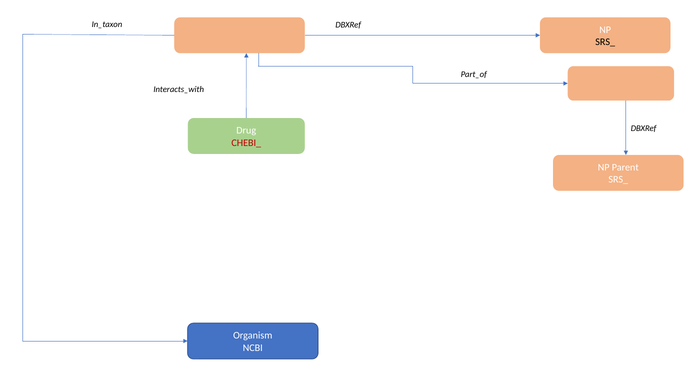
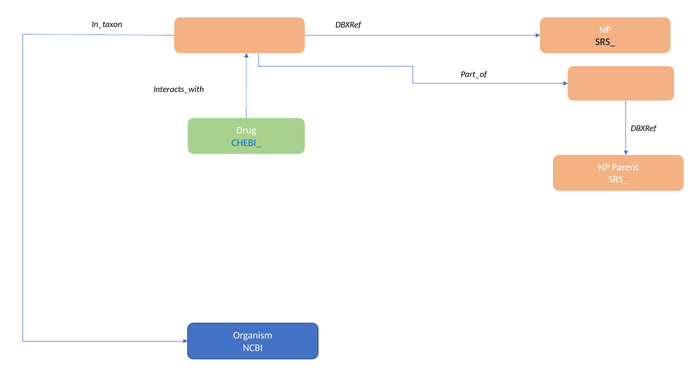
CHEBI_ colour: red -> blue (246, 143)
